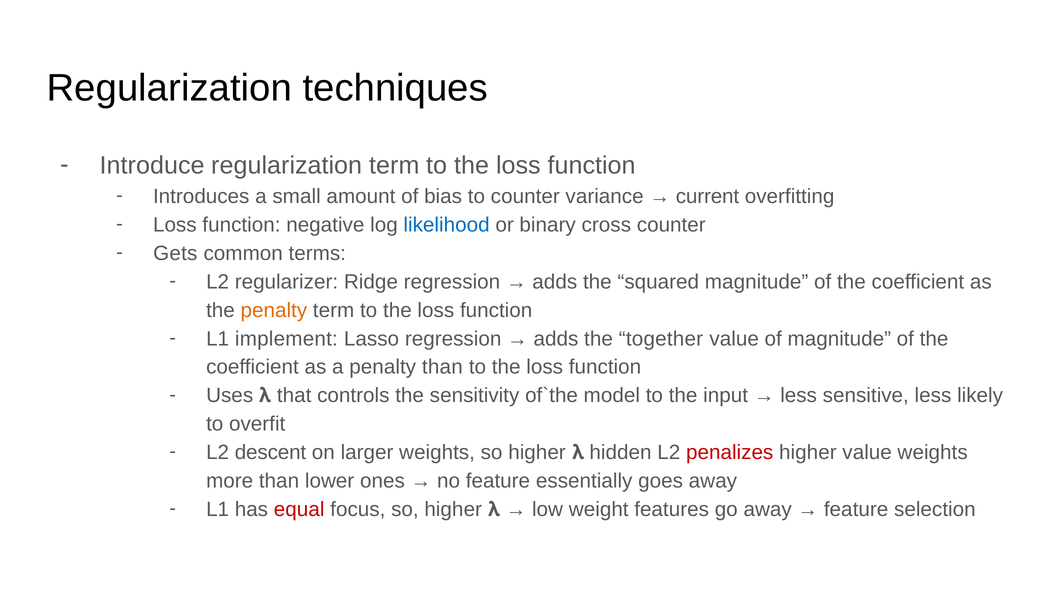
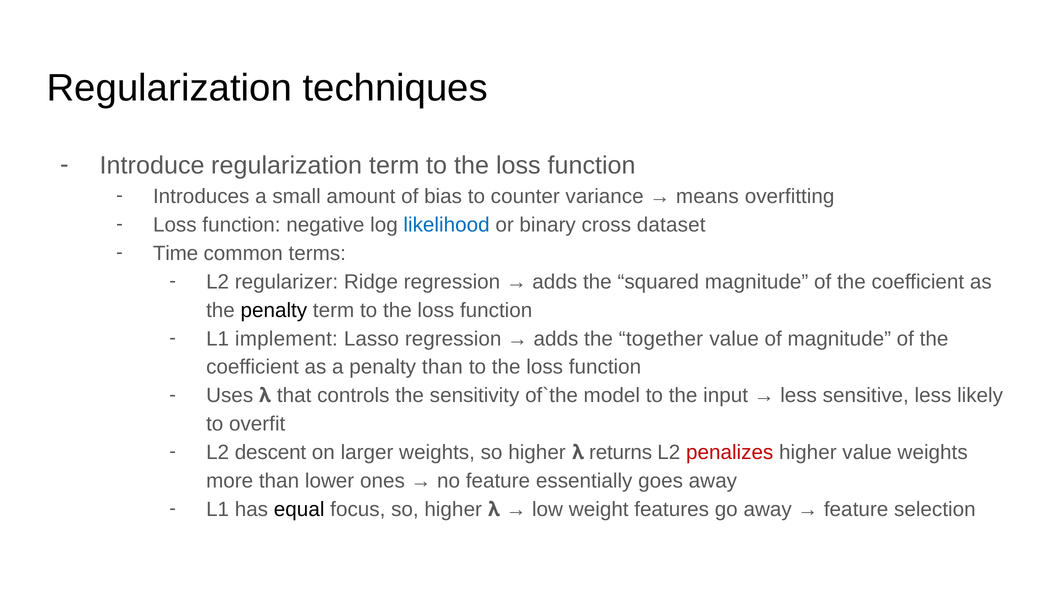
current: current -> means (707, 197)
cross counter: counter -> dataset (671, 225)
Gets: Gets -> Time (176, 253)
penalty colour: orange -> black (274, 310)
hidden: hidden -> returns (621, 453)
equal colour: red -> black (299, 510)
